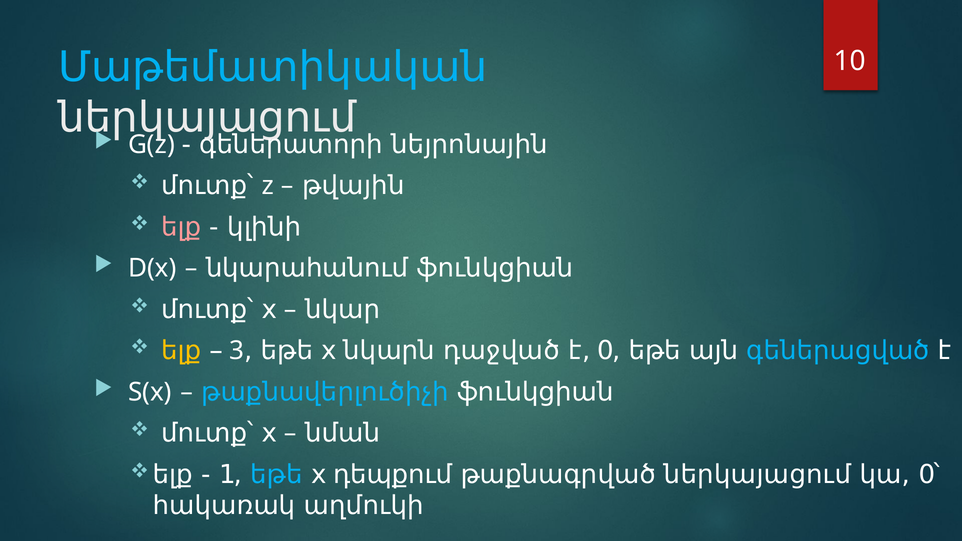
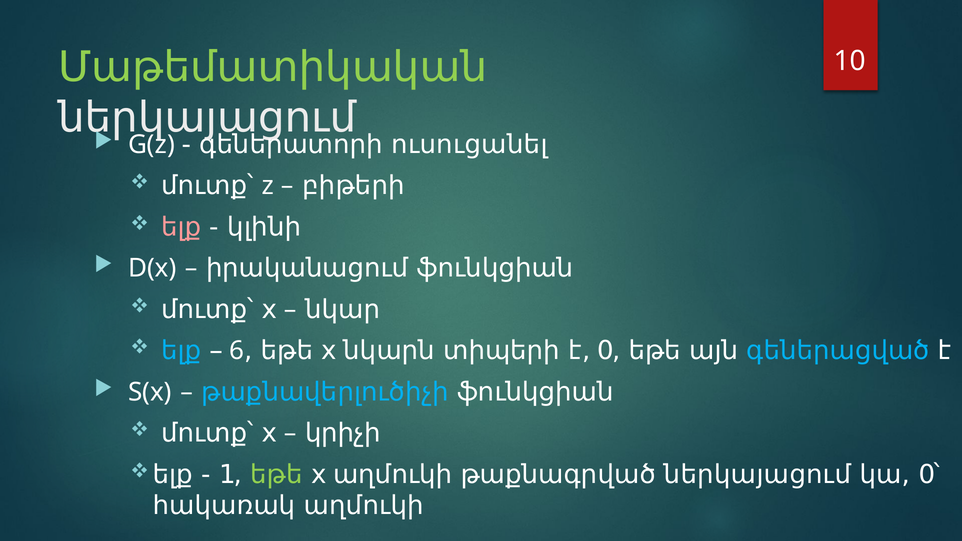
Մաթեմատիկական colour: light blue -> light green (273, 68)
նեյրոնային: նեյրոնային -> ուսուցանել (469, 145)
թվային: թվային -> բիթերի (354, 186)
նկարահանում: նկարահանում -> իրականացում (307, 268)
ելք colour: yellow -> light blue (181, 351)
3: 3 -> 6 (237, 351)
դաջված: դաջված -> տիպերի (502, 351)
նման: նման -> կրիչի (343, 433)
եթե colour: light blue -> light green (277, 475)
x դեպքում: դեպքում -> աղմուկի (393, 475)
